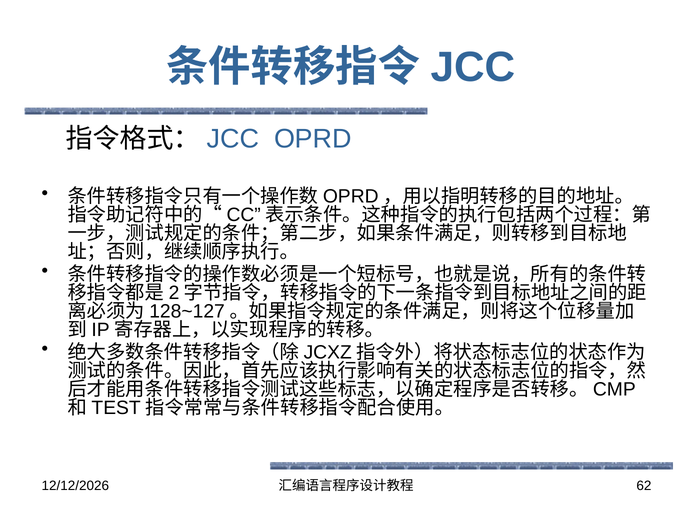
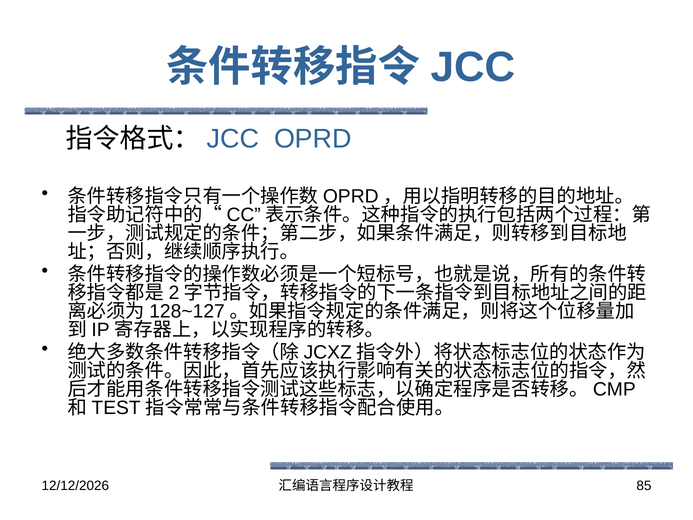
62: 62 -> 85 (644, 486)
